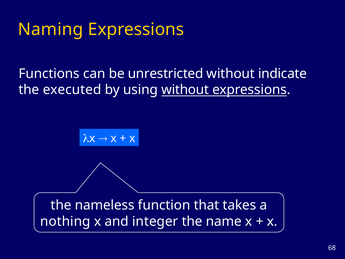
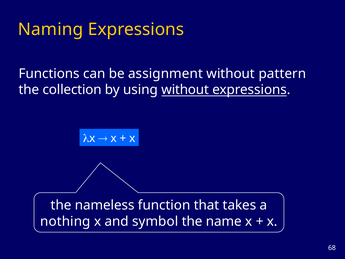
unrestricted: unrestricted -> assignment (165, 74)
indicate: indicate -> pattern (282, 74)
executed: executed -> collection (72, 90)
integer: integer -> symbol (155, 221)
